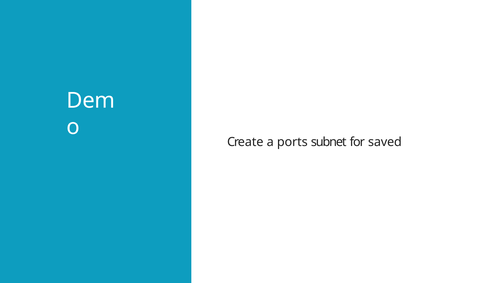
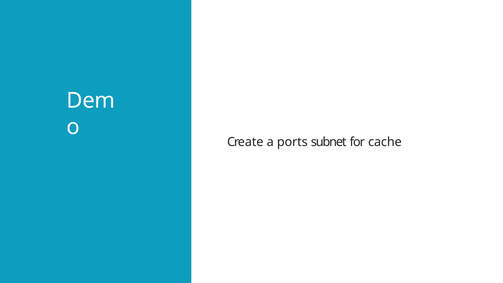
saved: saved -> cache (385, 142)
